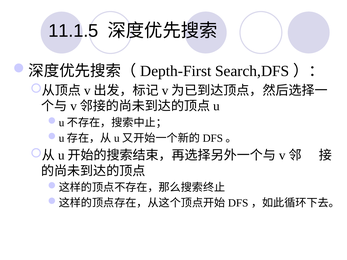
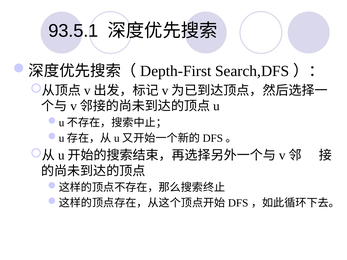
11.1.5: 11.1.5 -> 93.5.1 (73, 31)
